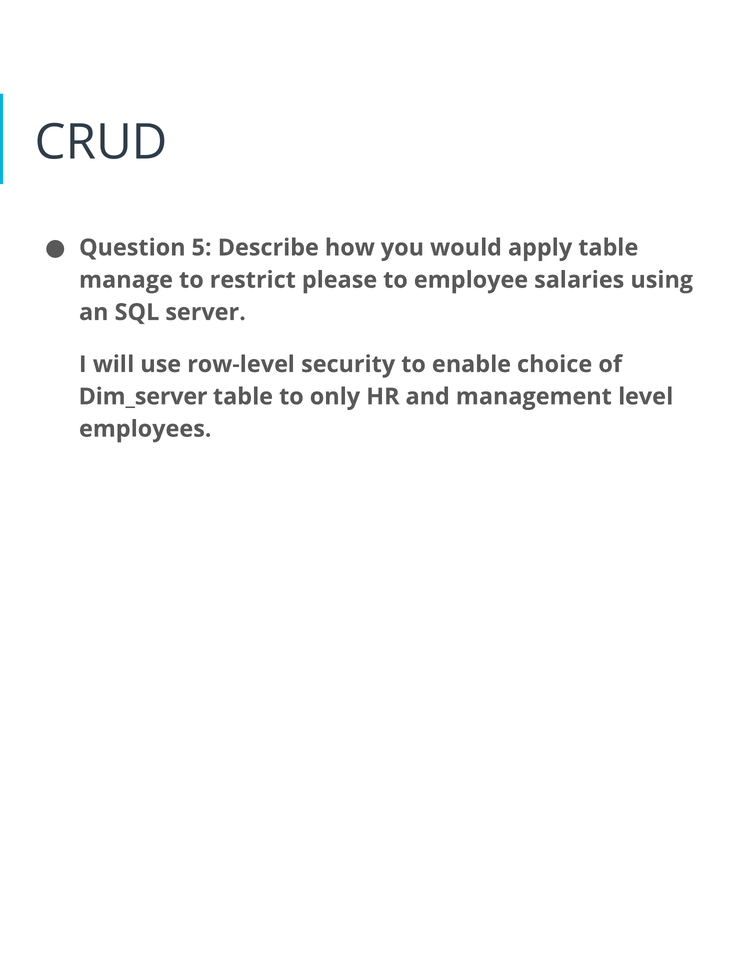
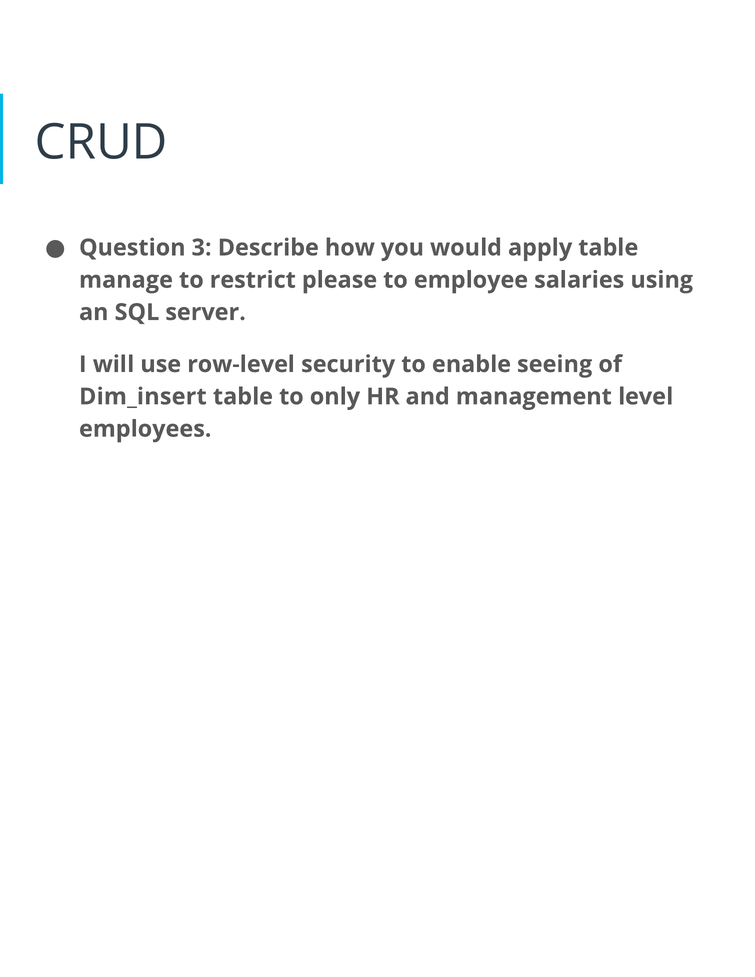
5: 5 -> 3 (202, 248)
choice: choice -> seeing (555, 364)
Dim_server: Dim_server -> Dim_insert (143, 397)
